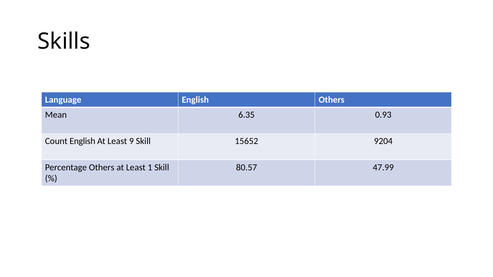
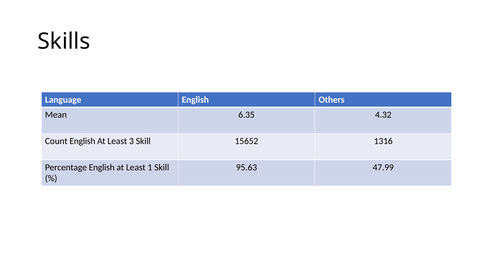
0.93: 0.93 -> 4.32 (383, 115)
9: 9 -> 3 (131, 141)
9204: 9204 -> 1316 (383, 141)
Percentage Others: Others -> English (102, 167)
80.57: 80.57 -> 95.63 (247, 167)
